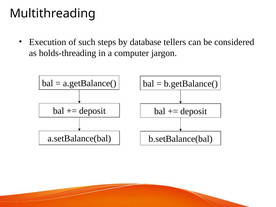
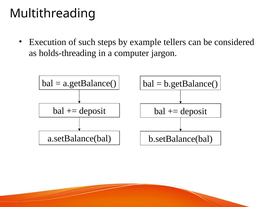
database: database -> example (146, 42)
